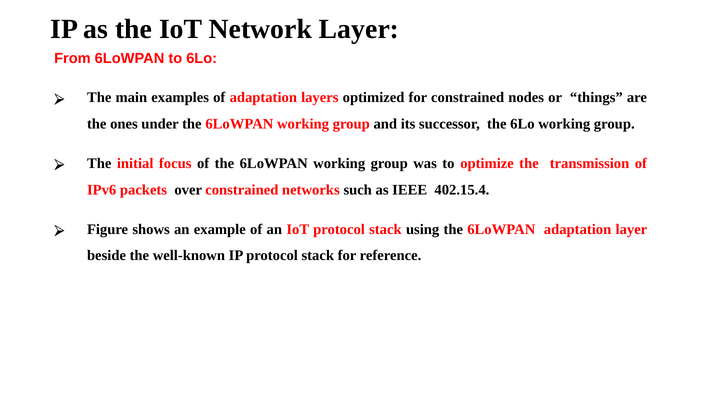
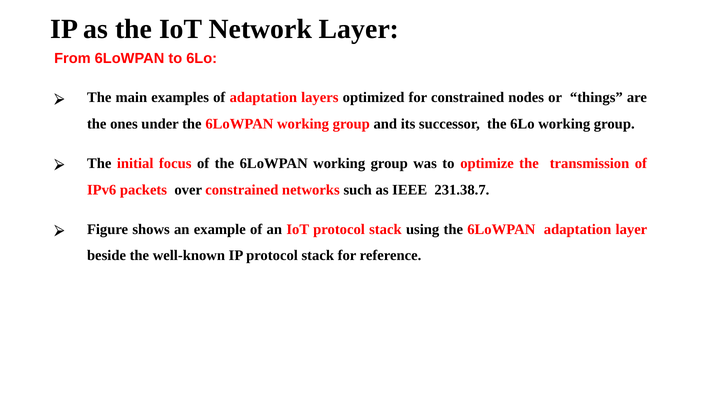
402.15.4: 402.15.4 -> 231.38.7 (462, 190)
